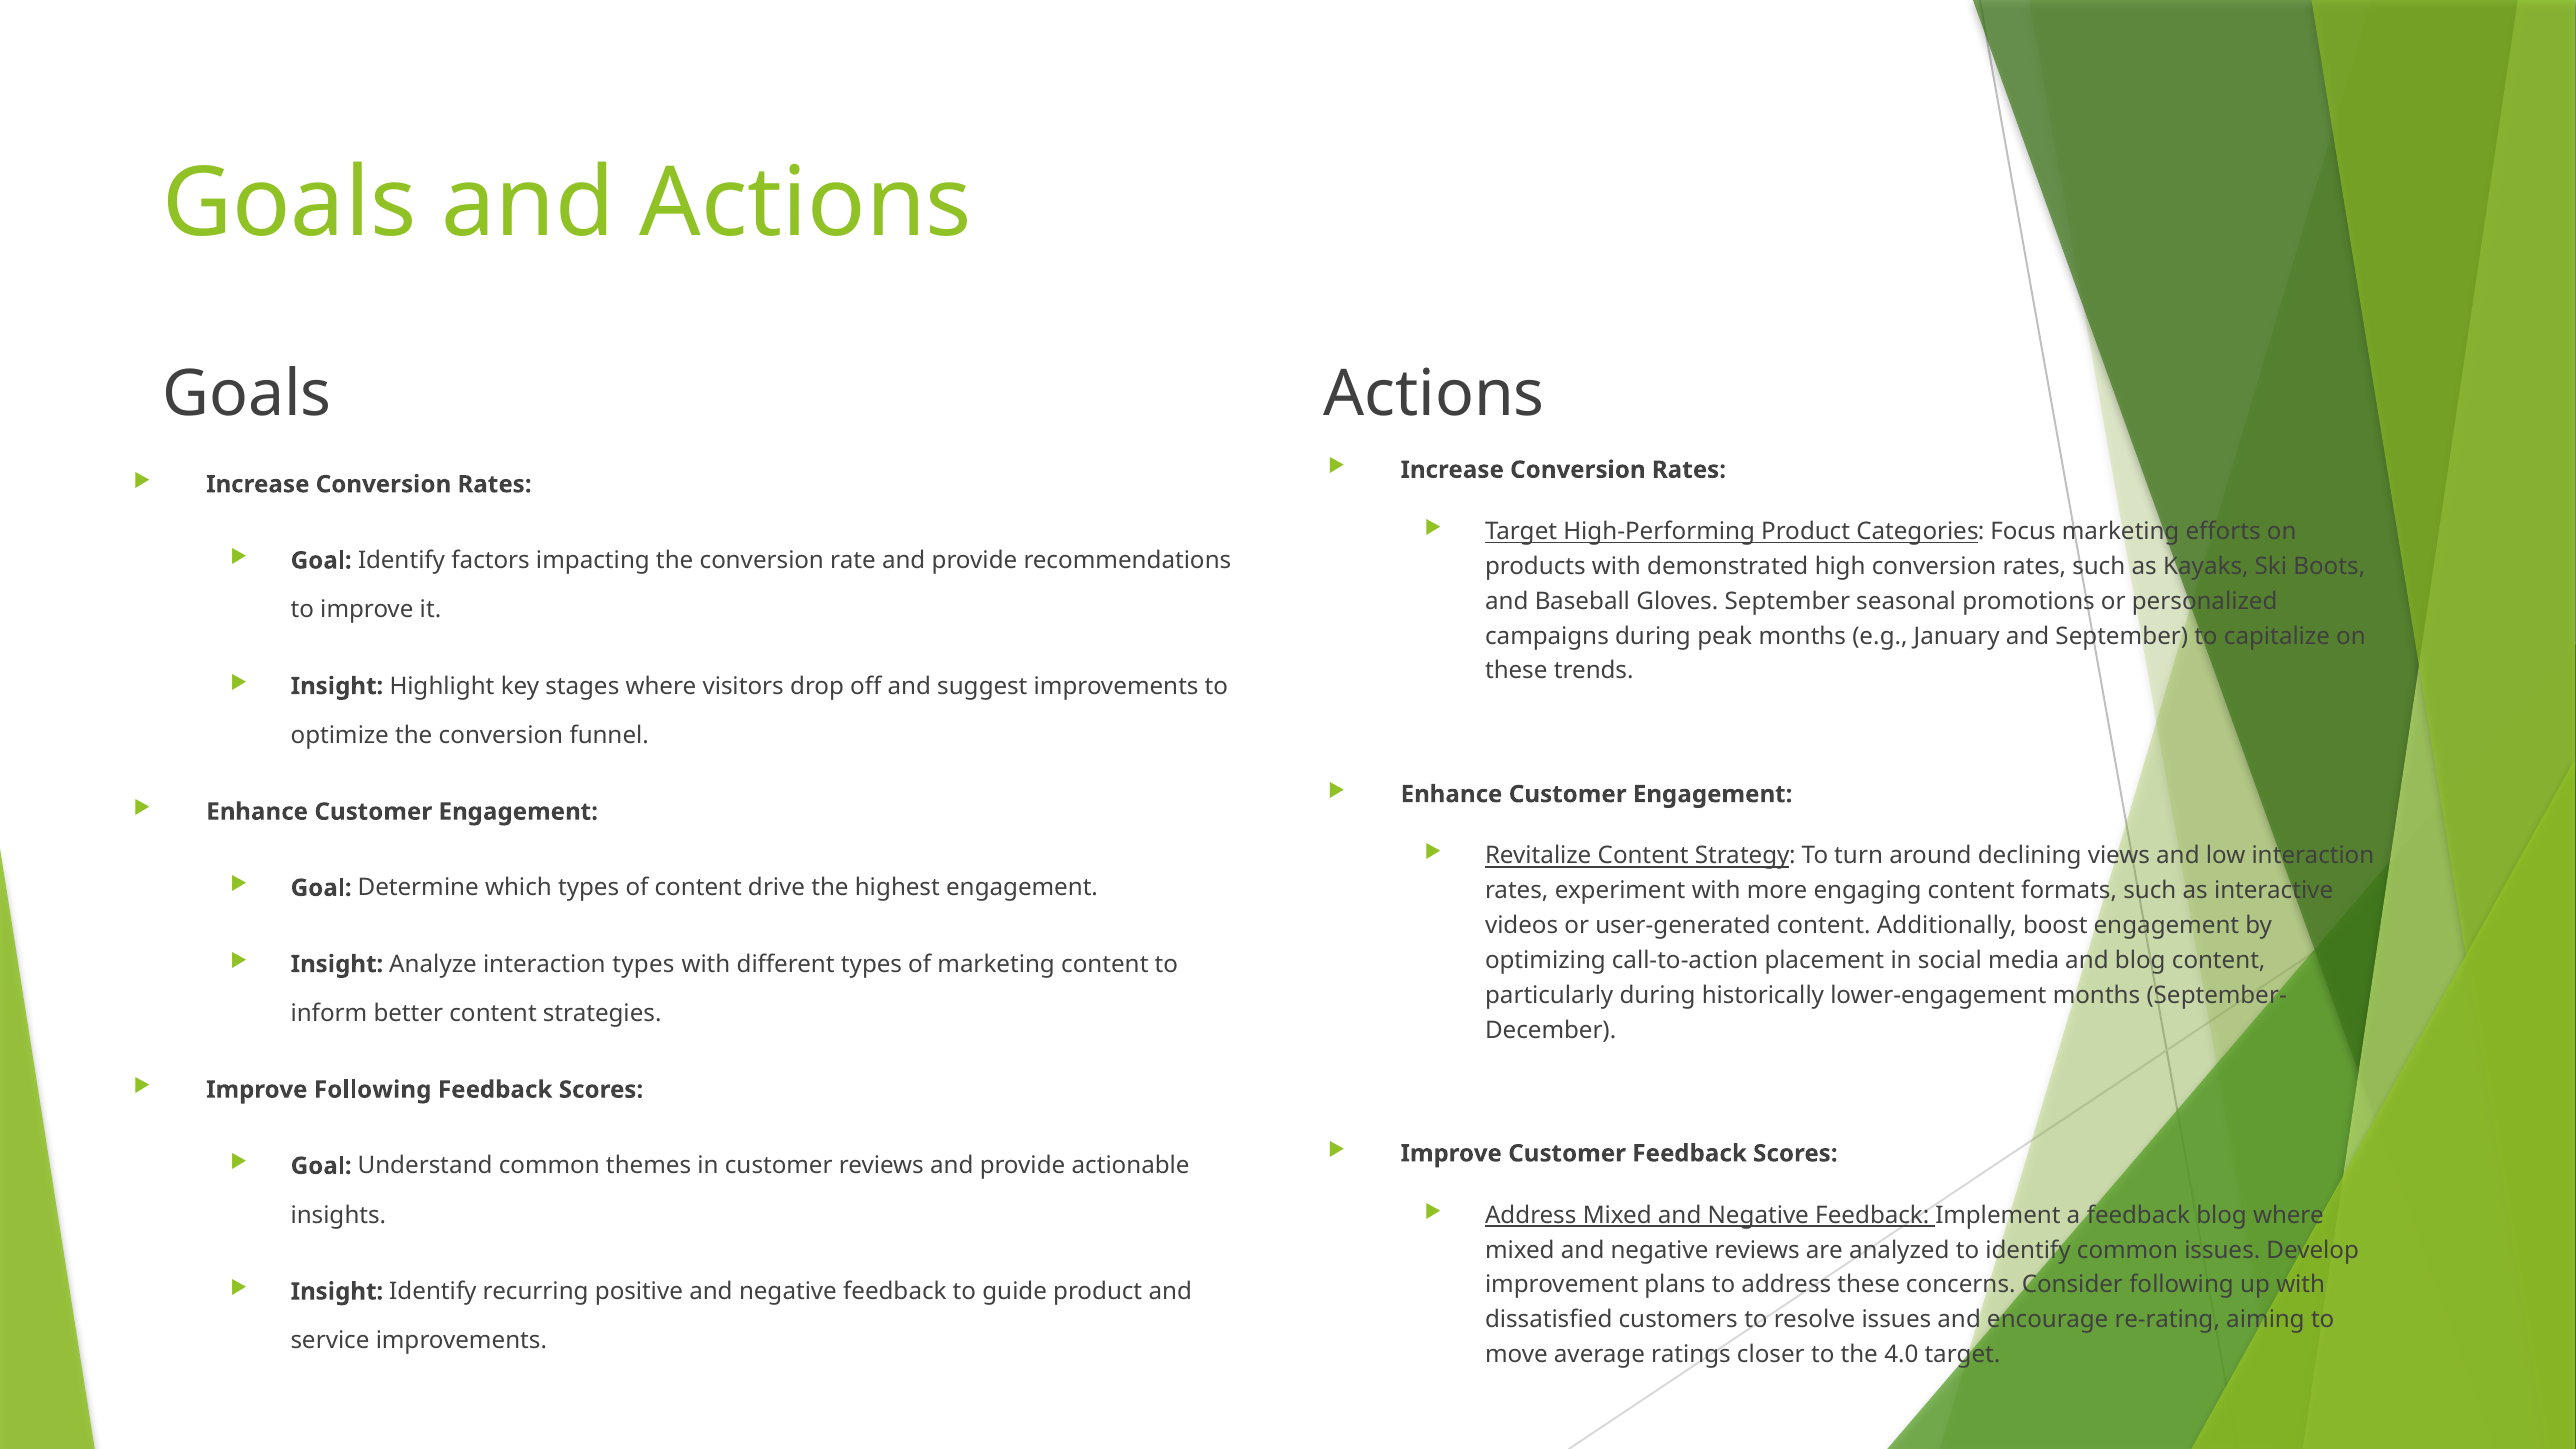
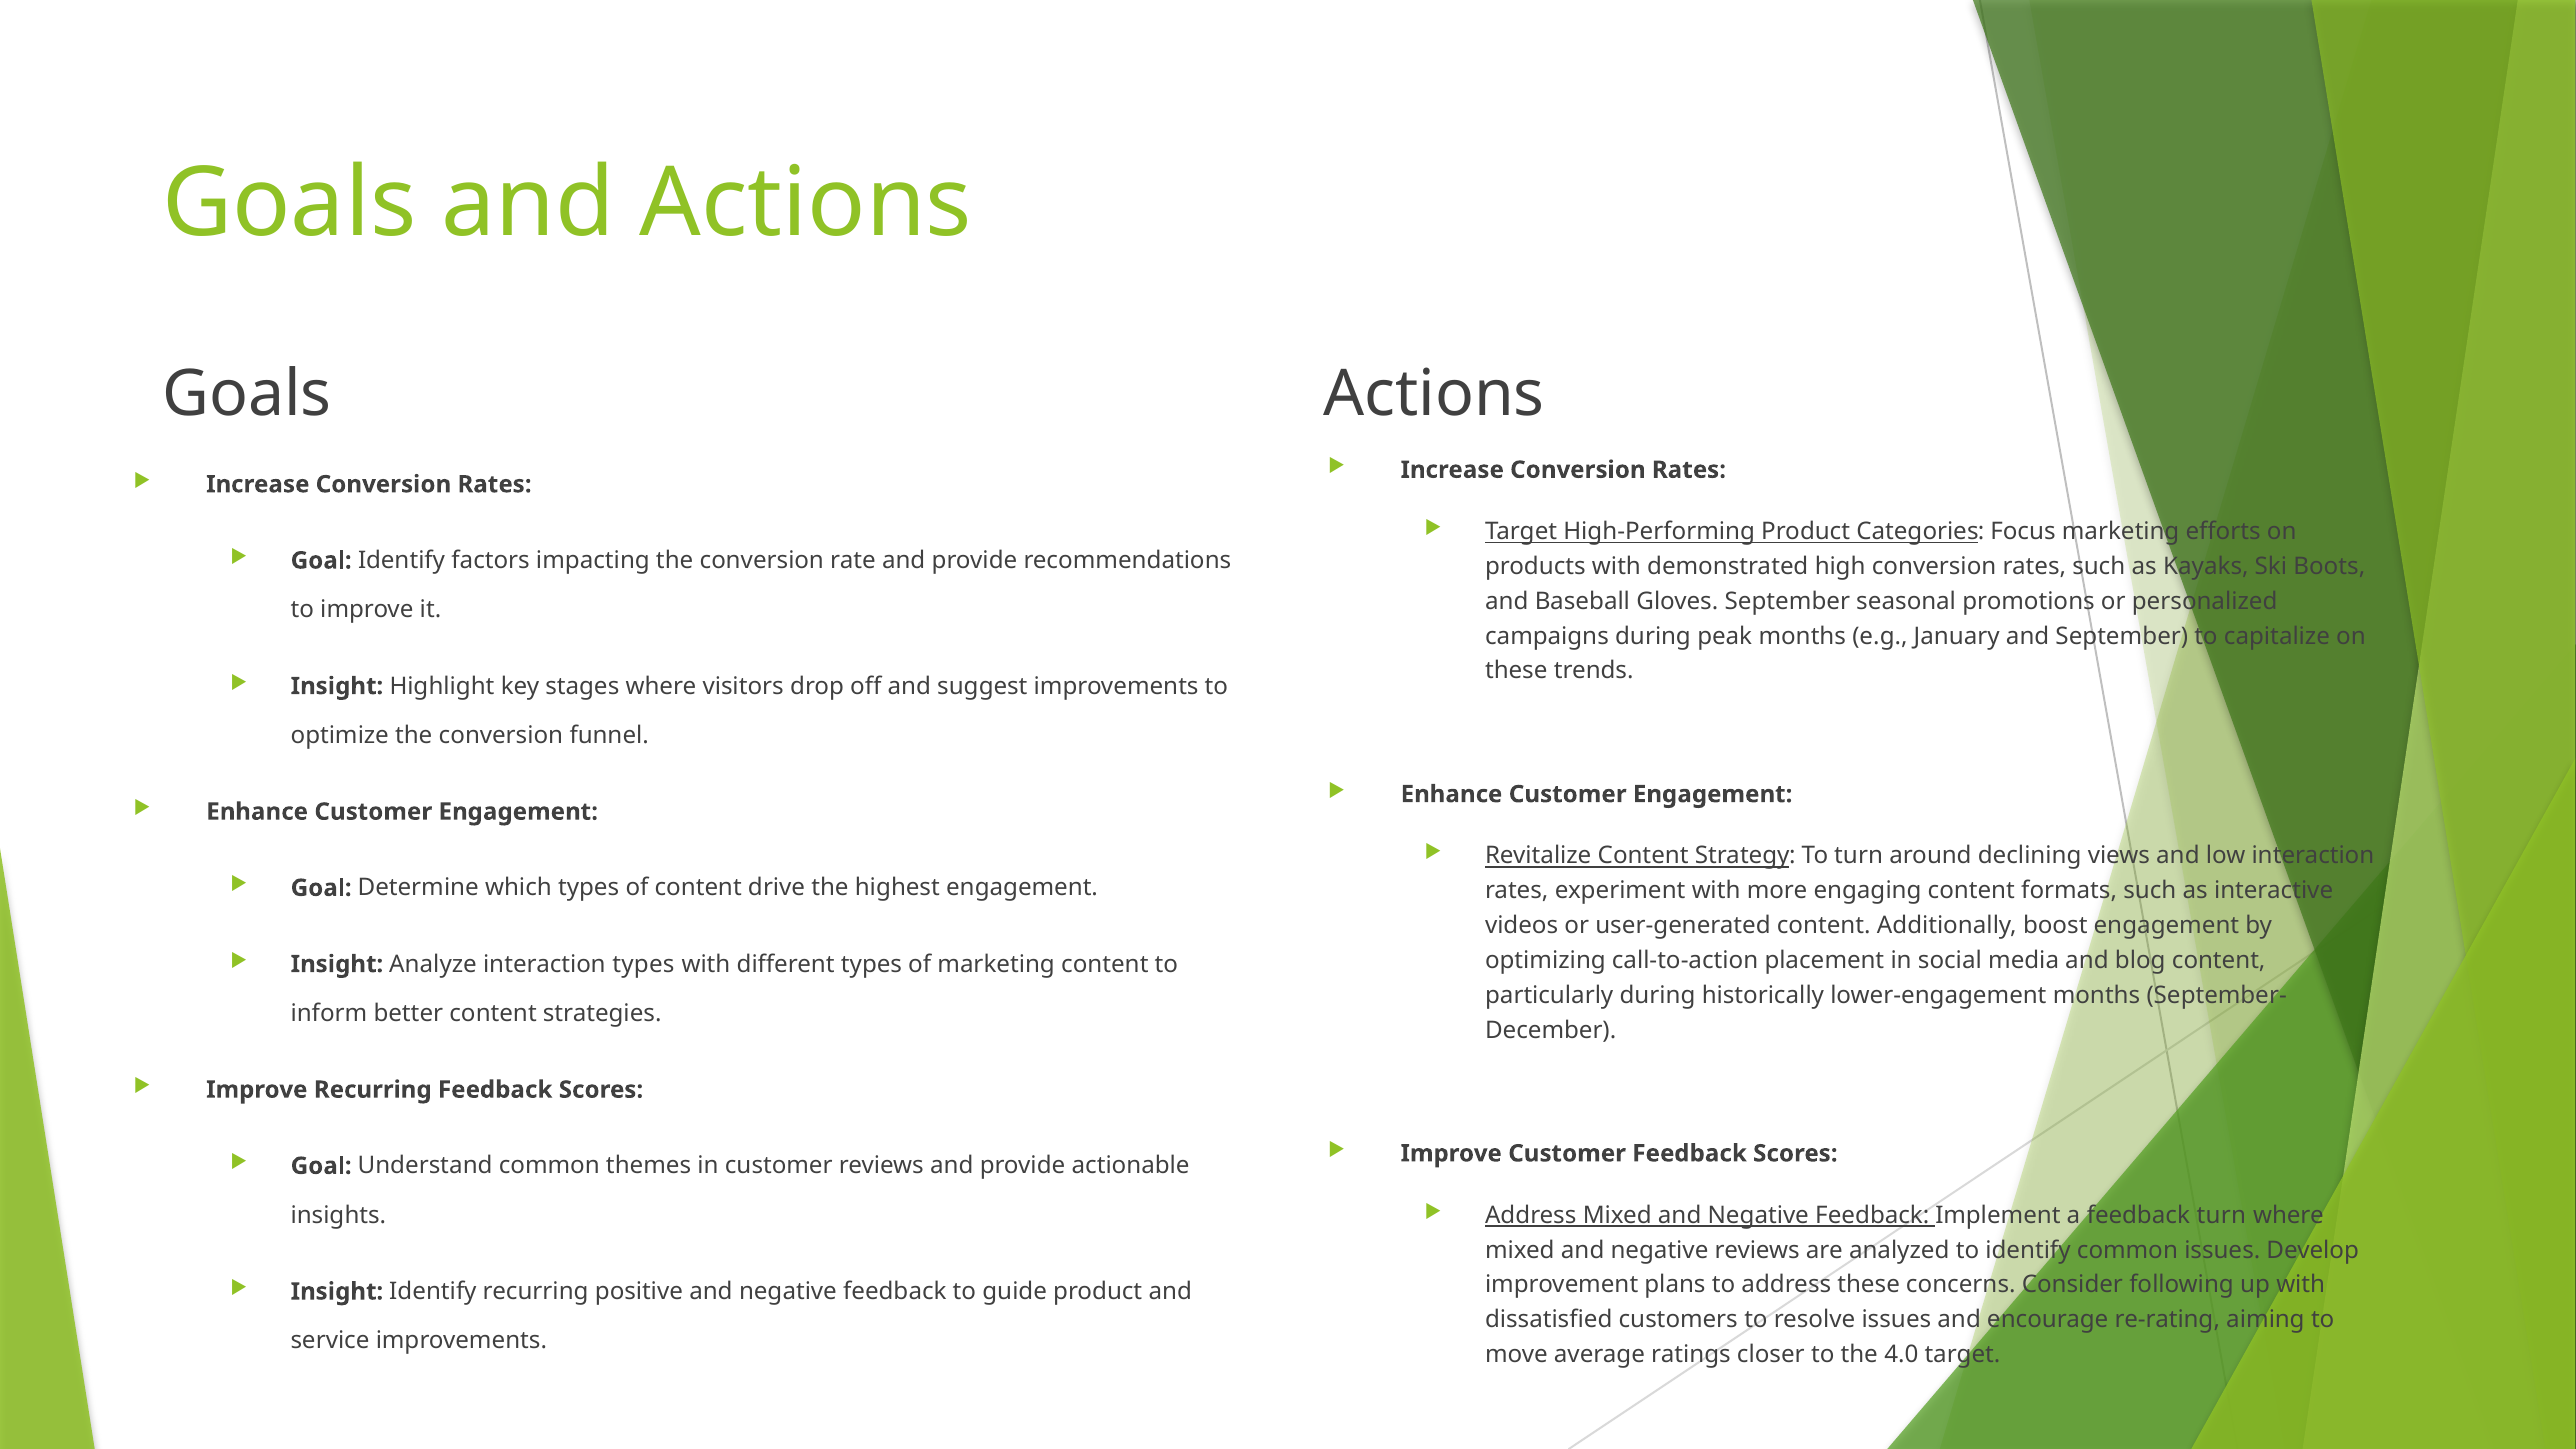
Improve Following: Following -> Recurring (373, 1090)
feedback blog: blog -> turn (2221, 1215)
